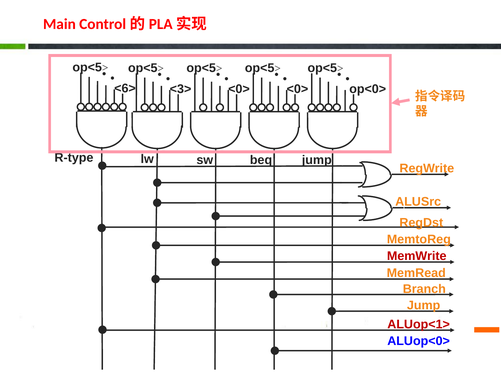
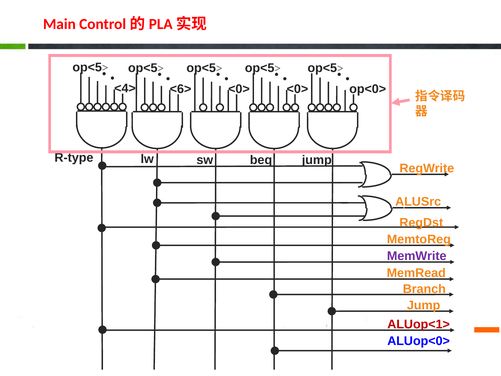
<6>: <6> -> <4> (125, 88)
<3>: <3> -> <6> (181, 89)
MemWrite colour: red -> purple (417, 256)
